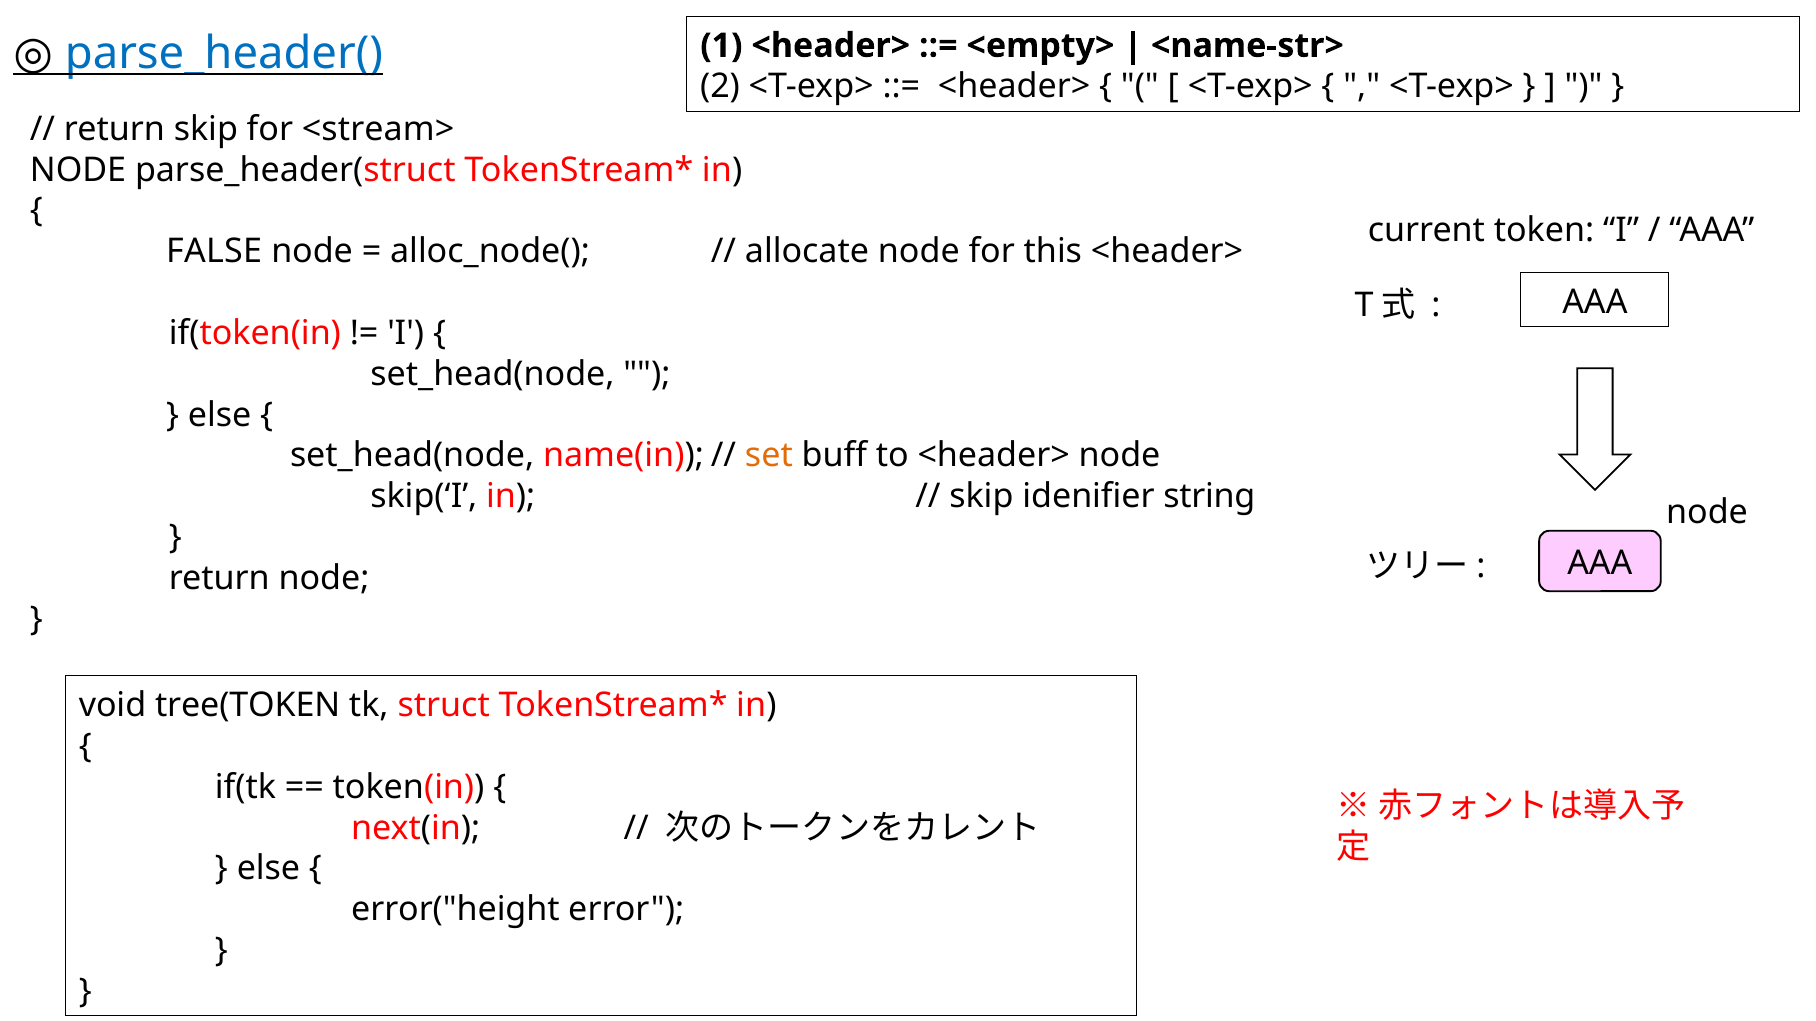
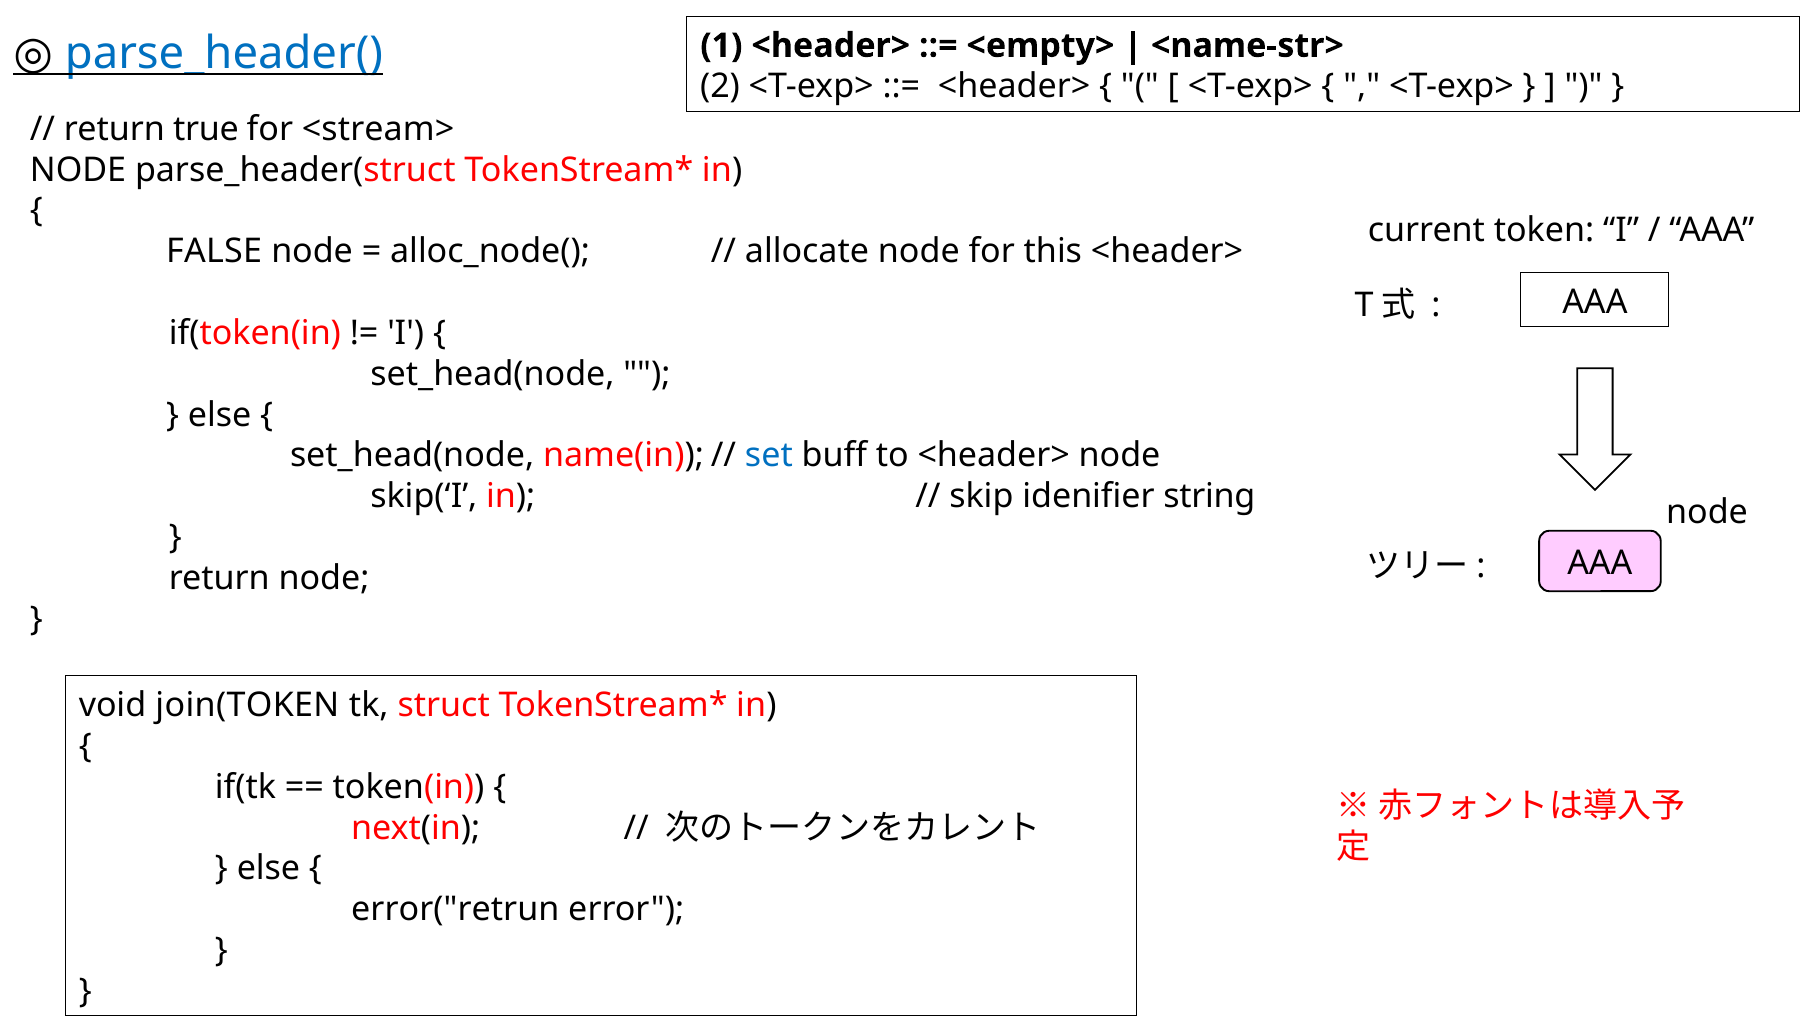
return skip: skip -> true (206, 129)
set colour: orange -> blue (769, 456)
tree(TOKEN: tree(TOKEN -> join(TOKEN (247, 706)
error("height: error("height -> error("retrun (455, 910)
